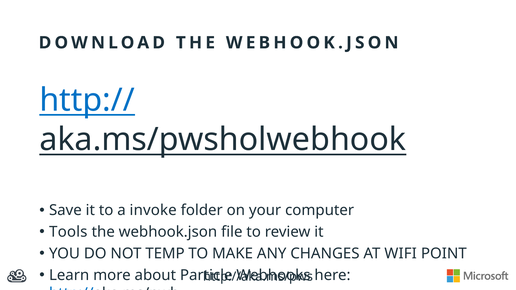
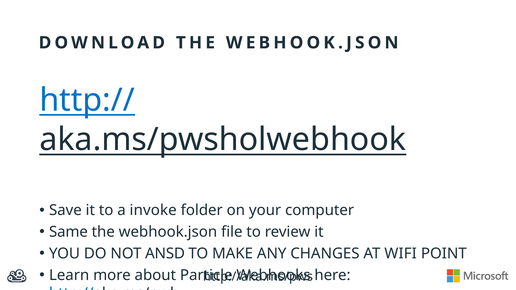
Tools: Tools -> Same (68, 232)
TEMP: TEMP -> ANSD (165, 254)
